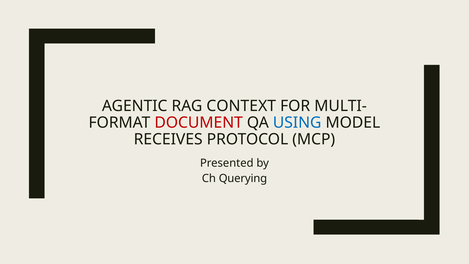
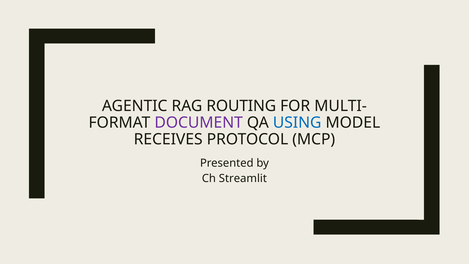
CONTEXT: CONTEXT -> ROUTING (241, 106)
DOCUMENT colour: red -> purple (199, 123)
Querying: Querying -> Streamlit (243, 178)
